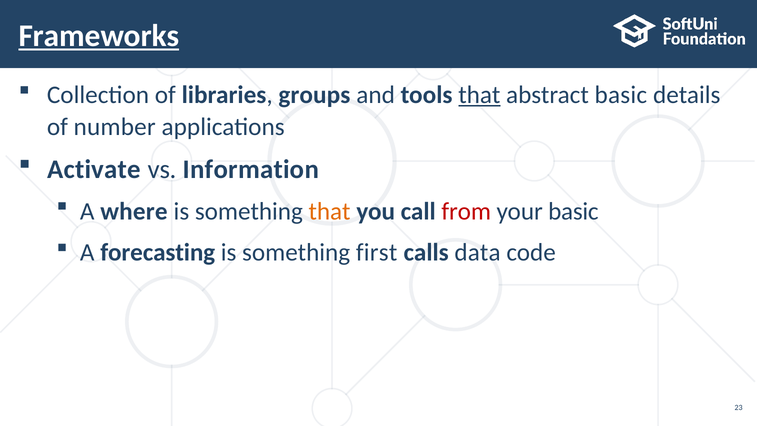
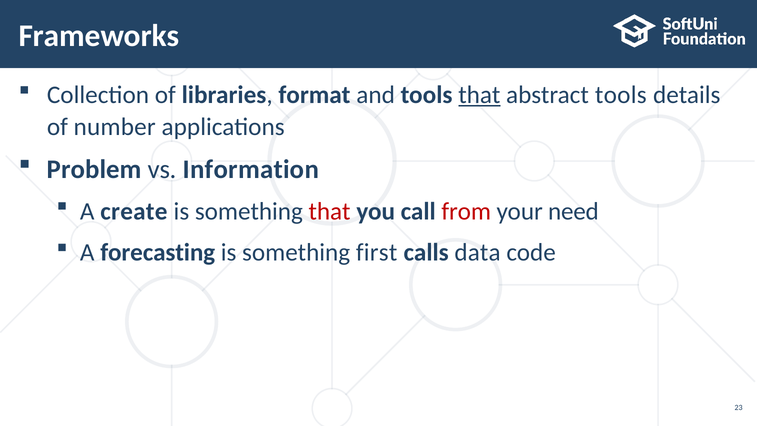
Frameworks underline: present -> none (99, 36)
groups: groups -> format (314, 95)
abstract basic: basic -> tools (621, 95)
Activate: Activate -> Problem (94, 169)
where: where -> create (134, 211)
that colour: orange -> red (330, 211)
your basic: basic -> need (573, 211)
